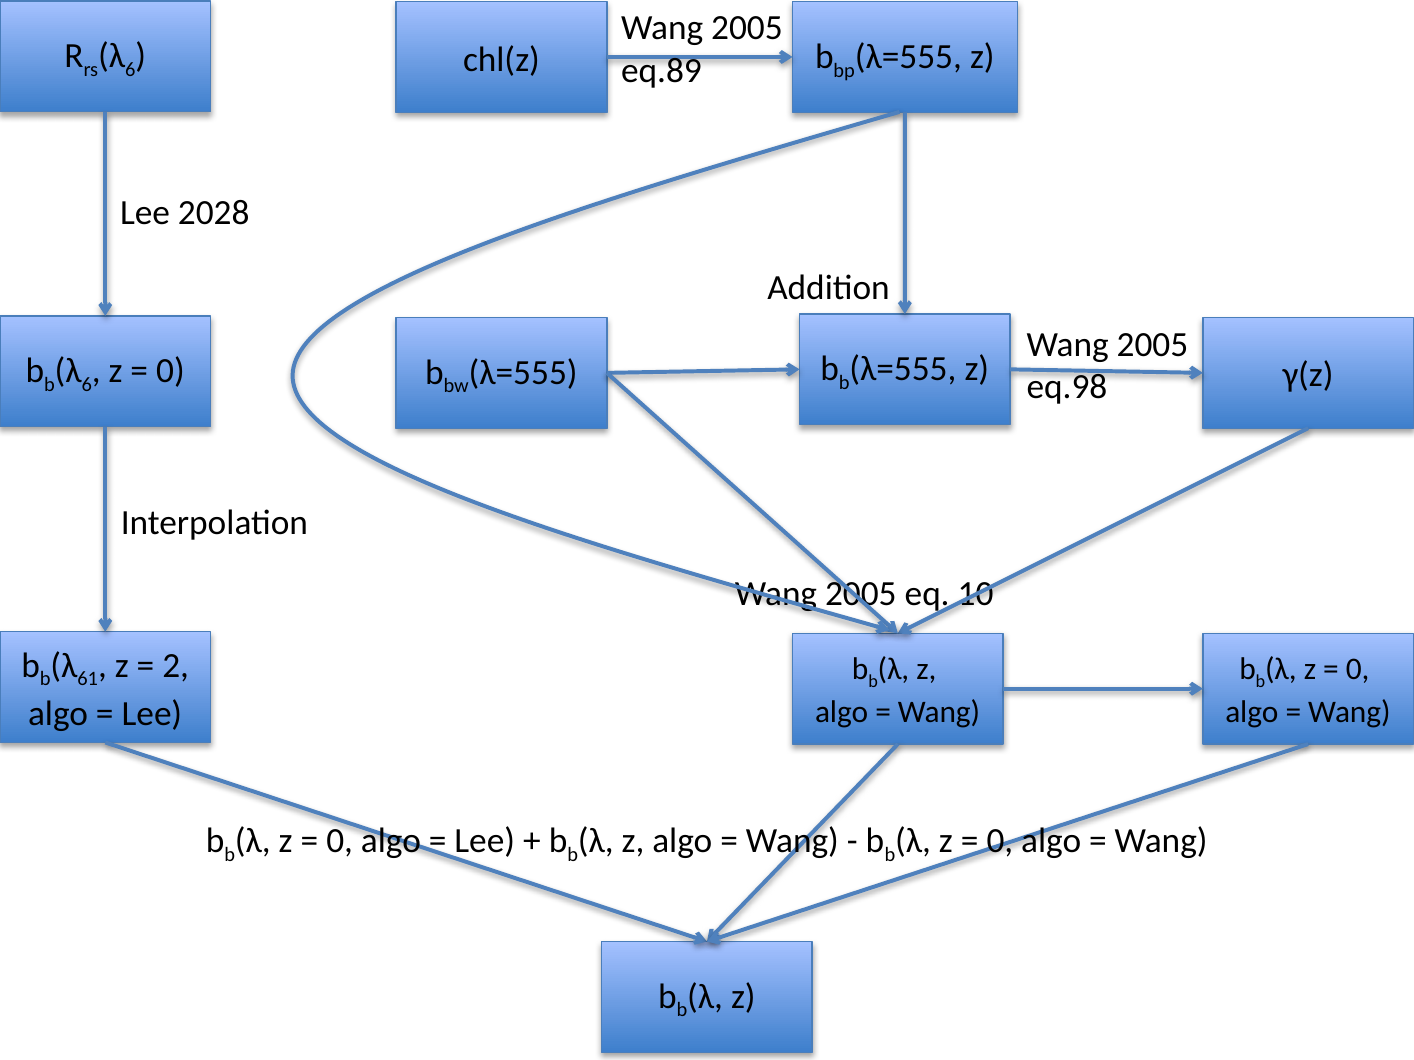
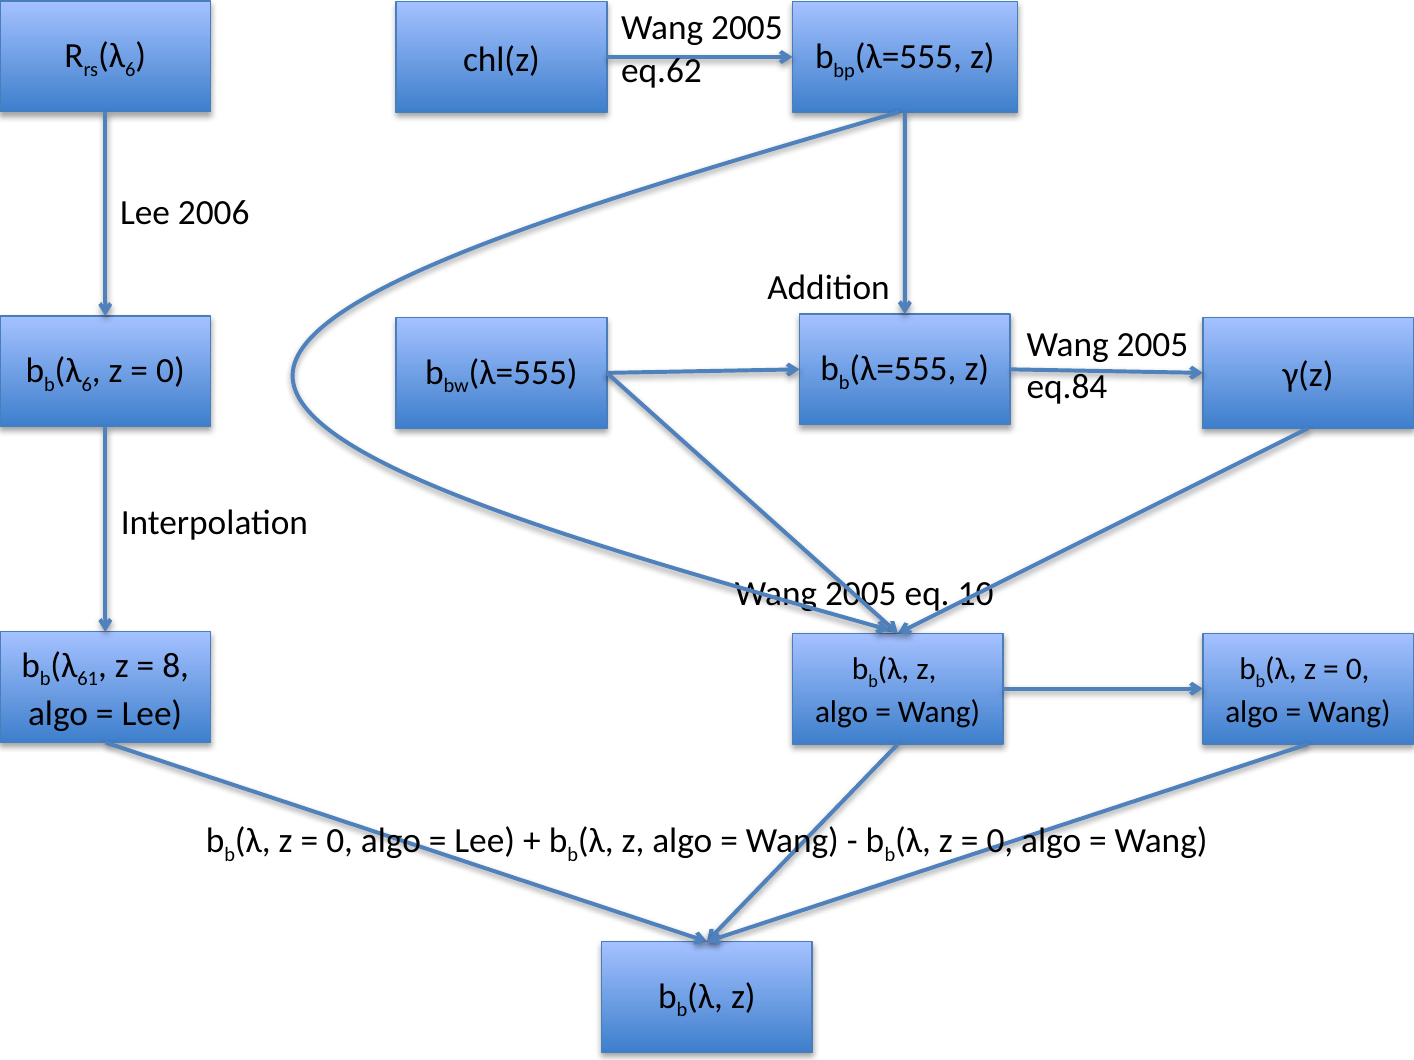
eq.89: eq.89 -> eq.62 (661, 71)
2028: 2028 -> 2006 (214, 213)
eq.98: eq.98 -> eq.84 (1067, 387)
2: 2 -> 8 (176, 666)
